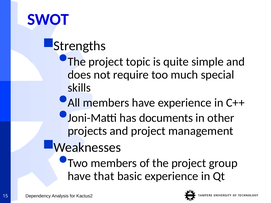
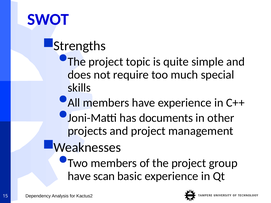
that: that -> scan (104, 176)
